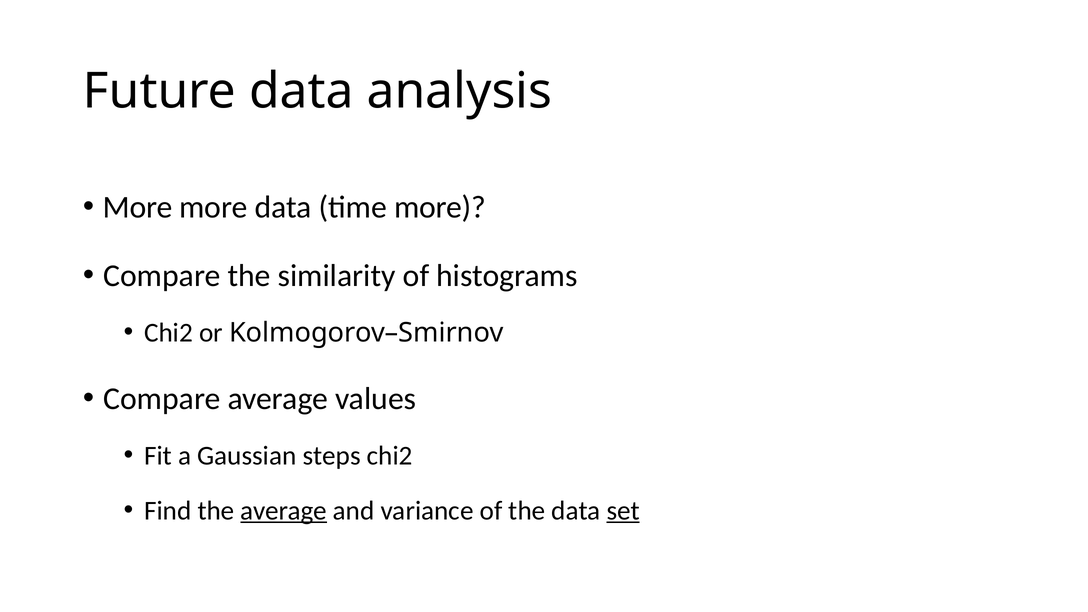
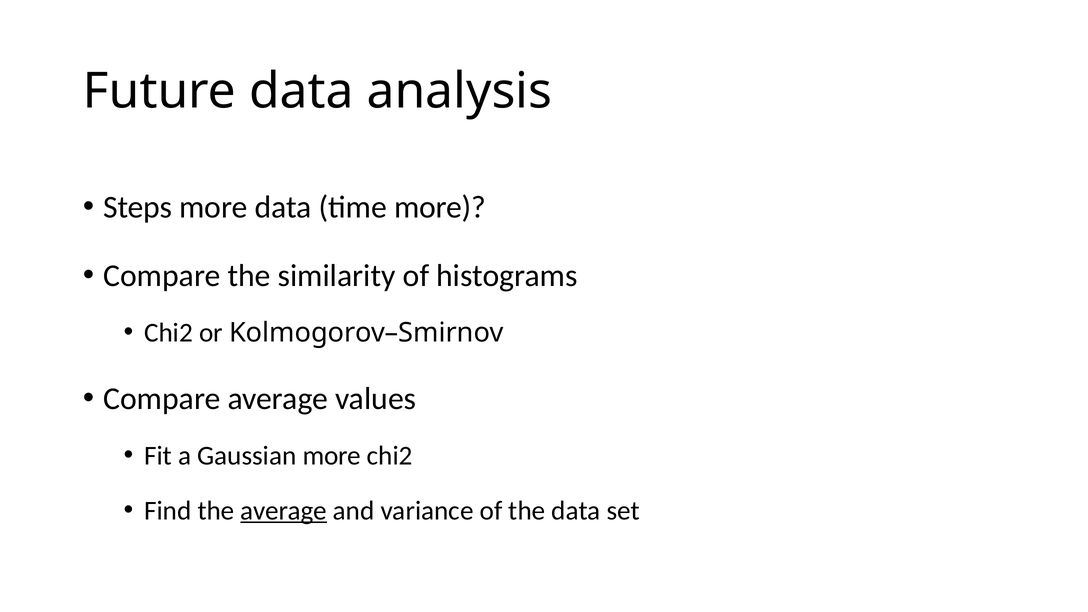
More: More -> Steps (138, 207)
Gaussian steps: steps -> more (332, 456)
set underline: present -> none (623, 511)
